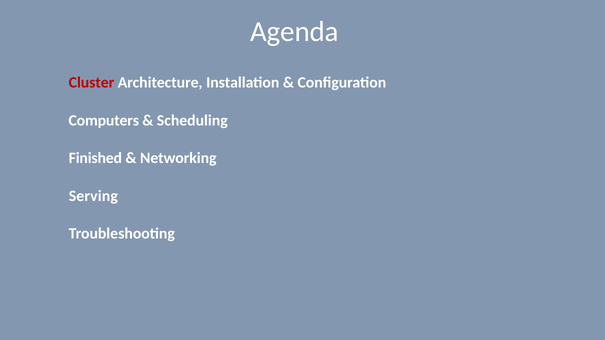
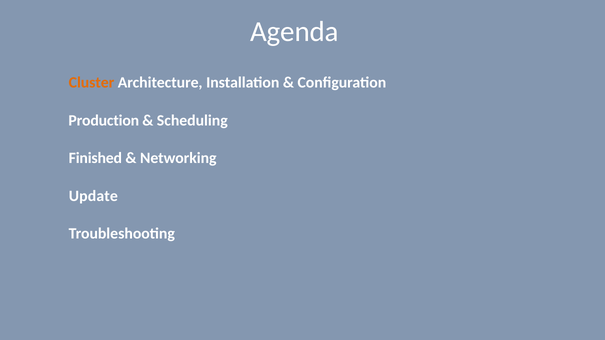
Cluster colour: red -> orange (91, 83)
Computers: Computers -> Production (104, 121)
Serving: Serving -> Update (93, 196)
